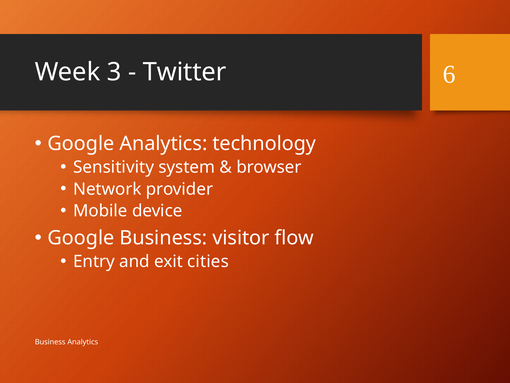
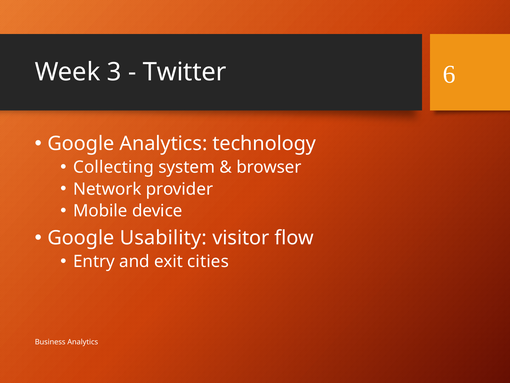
Sensitivity: Sensitivity -> Collecting (114, 167)
Google Business: Business -> Usability (163, 238)
